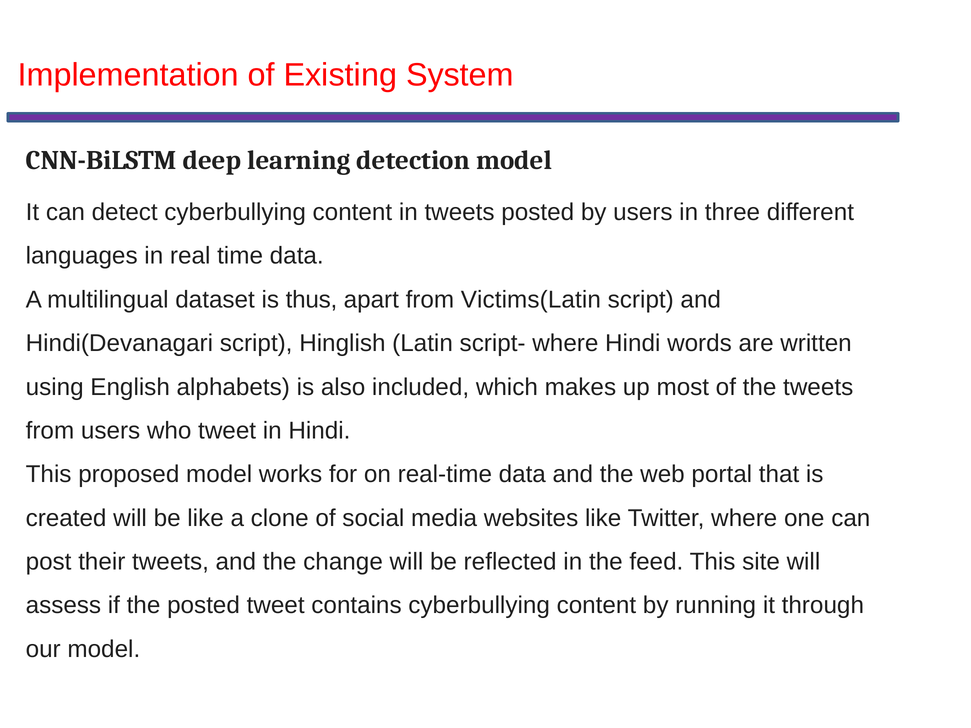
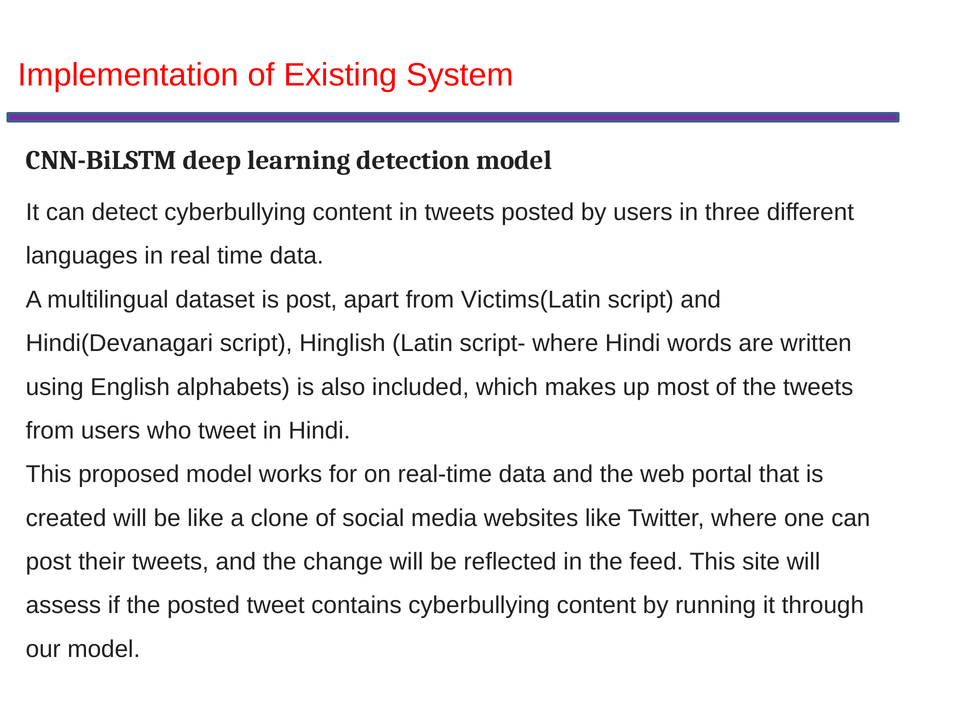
is thus: thus -> post (311, 300)
